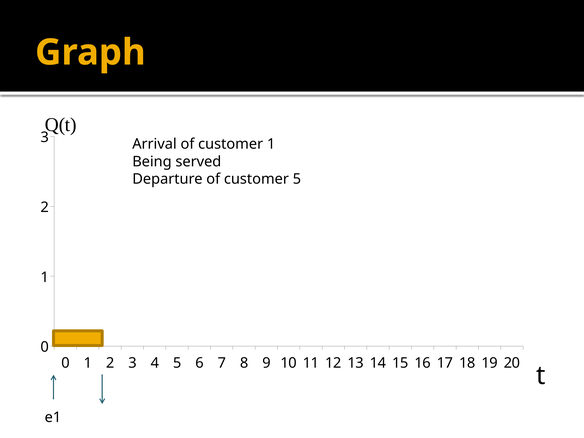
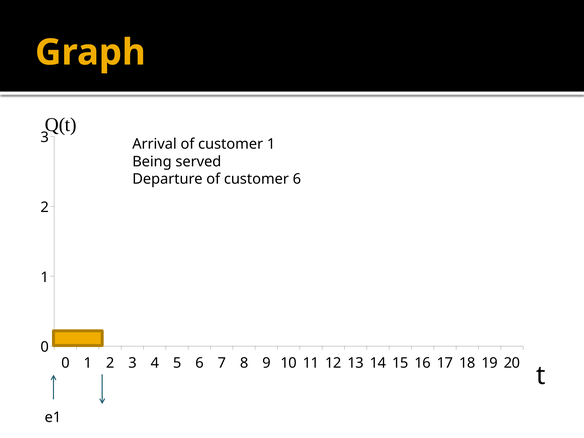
customer 5: 5 -> 6 (297, 179)
